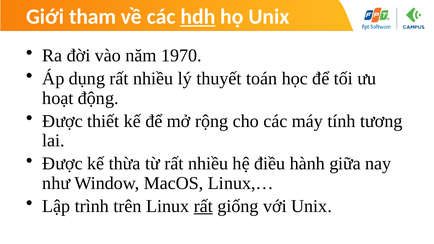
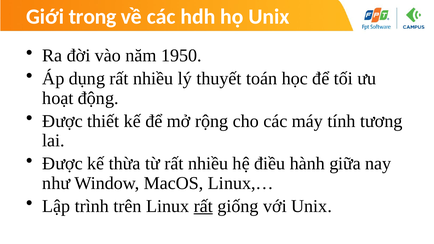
tham: tham -> trong (93, 17)
hdh underline: present -> none (198, 17)
1970: 1970 -> 1950 (182, 56)
